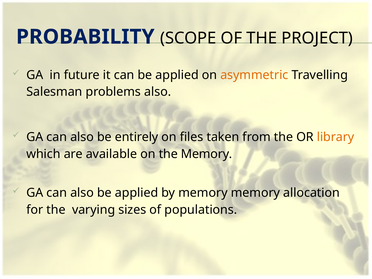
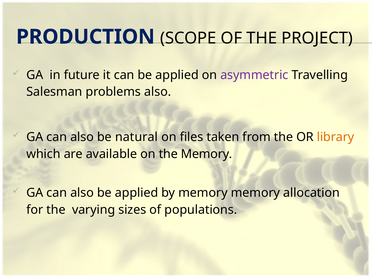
PROBABILITY: PROBABILITY -> PRODUCTION (85, 37)
asymmetric colour: orange -> purple (254, 75)
entirely: entirely -> natural (136, 137)
